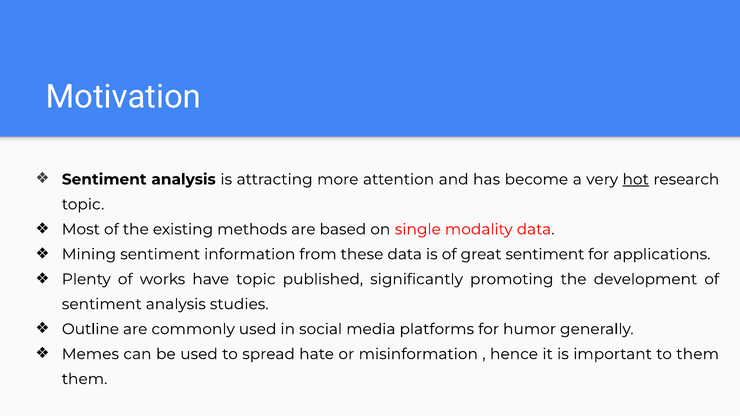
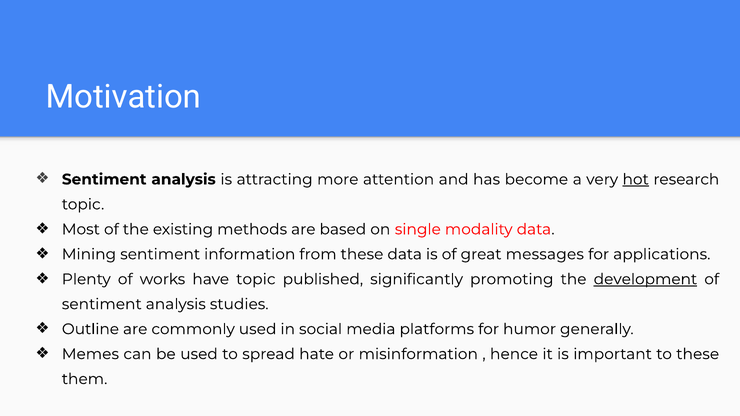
great sentiment: sentiment -> messages (545, 254)
development underline: none -> present (645, 279)
to them: them -> these (698, 354)
